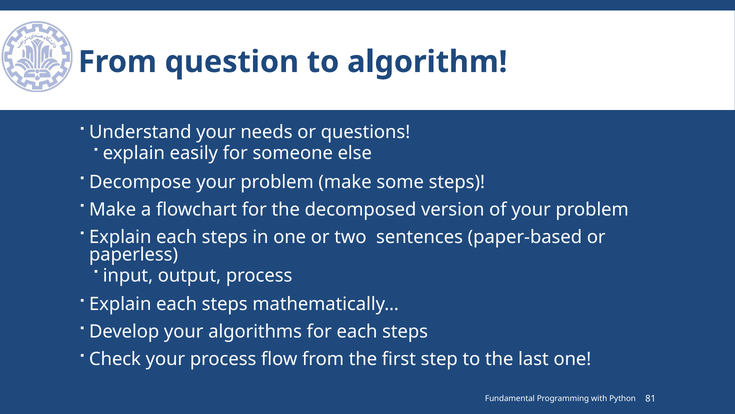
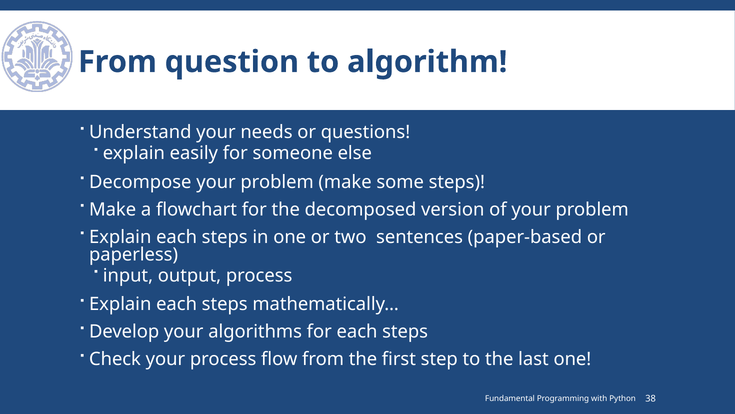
81: 81 -> 38 (651, 398)
